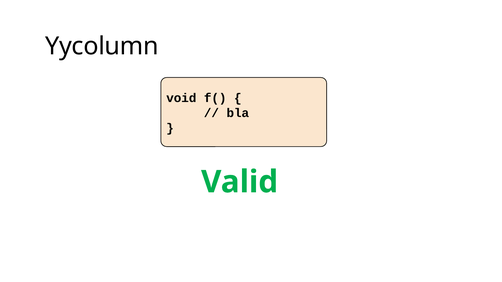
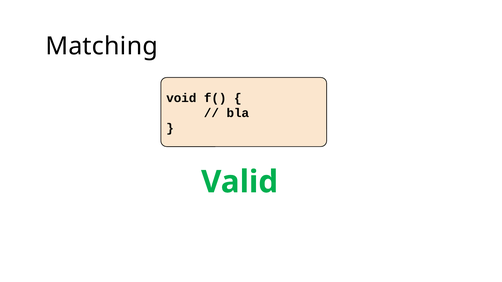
Yycolumn: Yycolumn -> Matching (102, 46)
